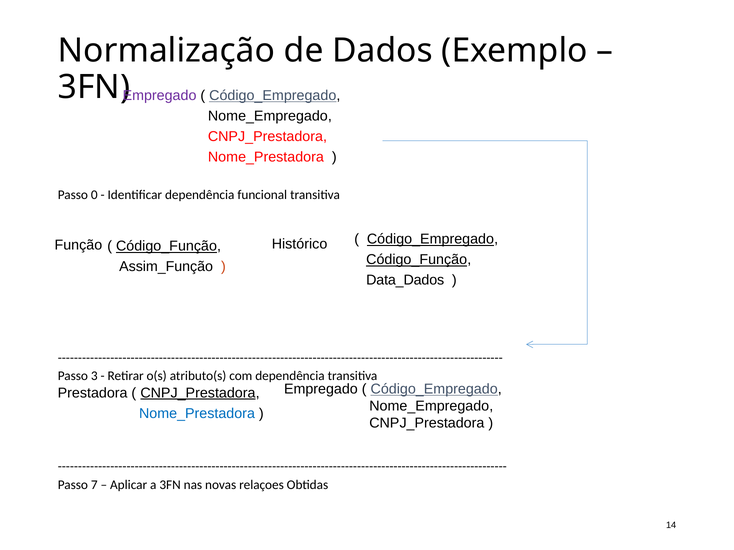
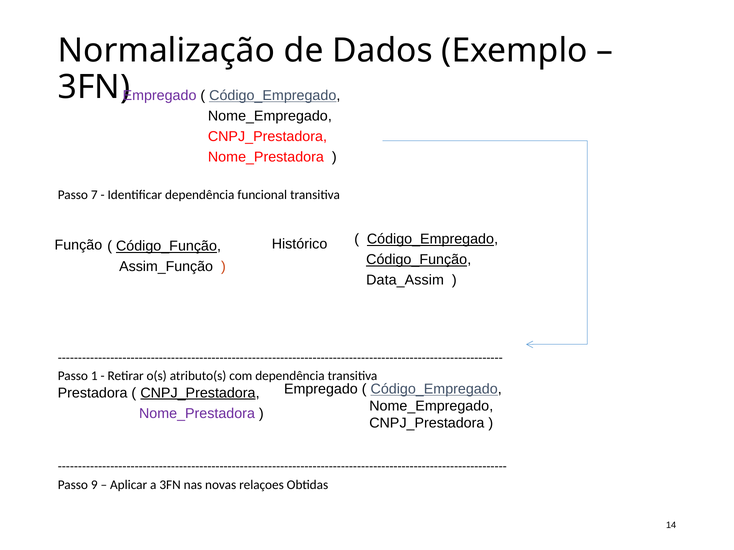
0: 0 -> 7 (94, 195)
Data_Dados: Data_Dados -> Data_Assim (405, 280)
3: 3 -> 1 (94, 376)
Nome_Prestadora colour: blue -> purple (197, 414)
7: 7 -> 9 (94, 485)
